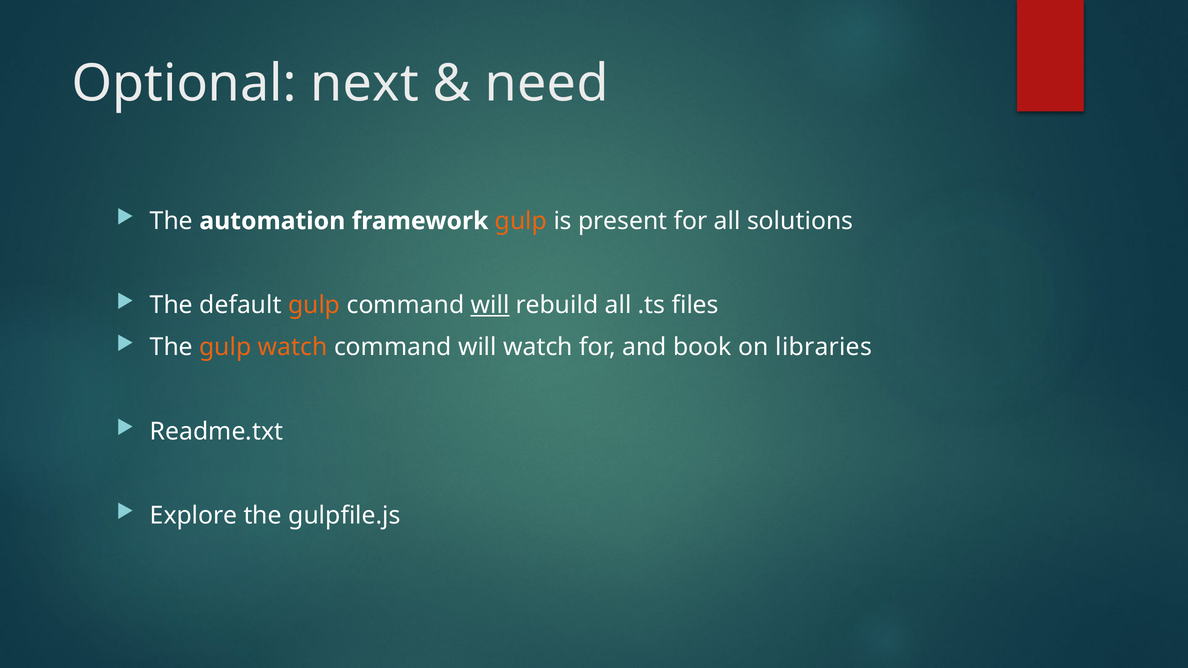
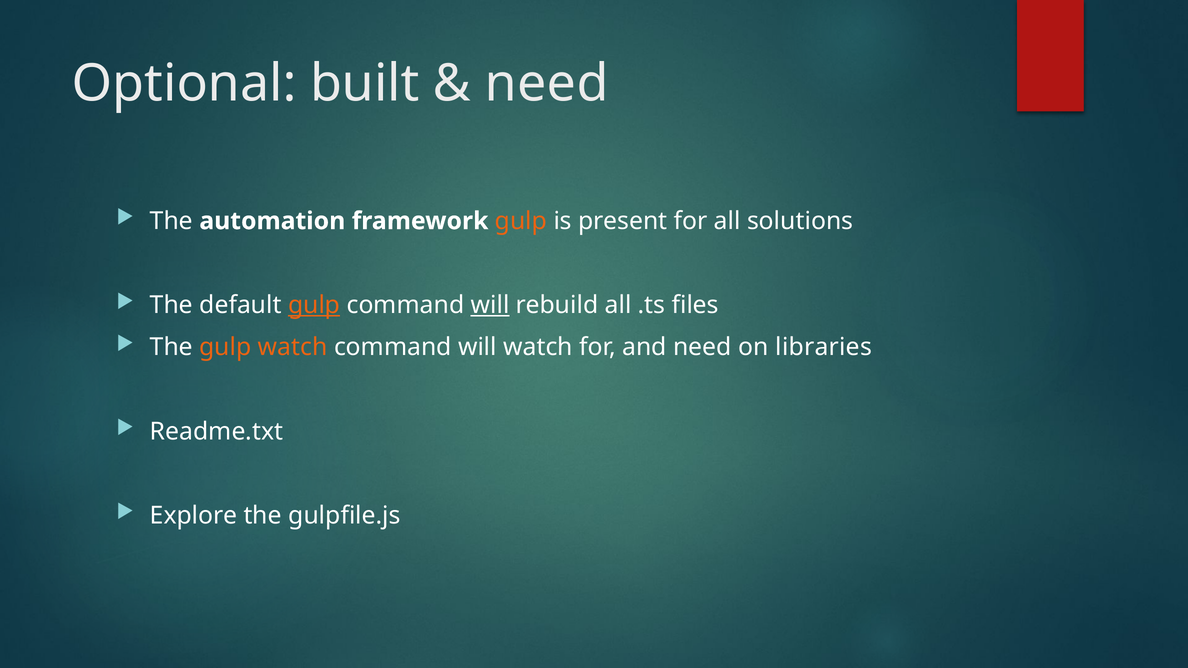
next: next -> built (365, 83)
gulp underline: none -> present (314, 305)
and book: book -> need (702, 347)
